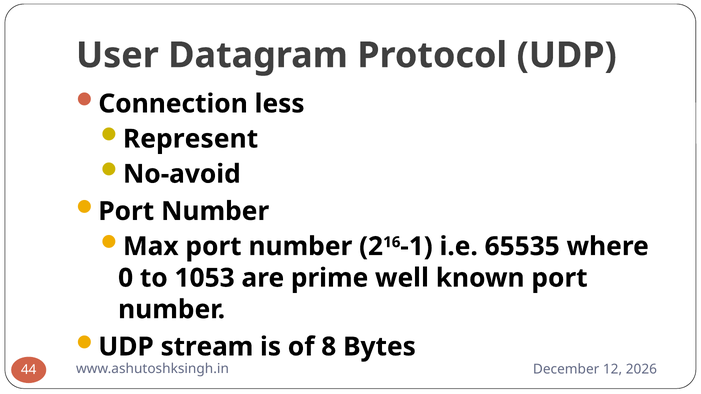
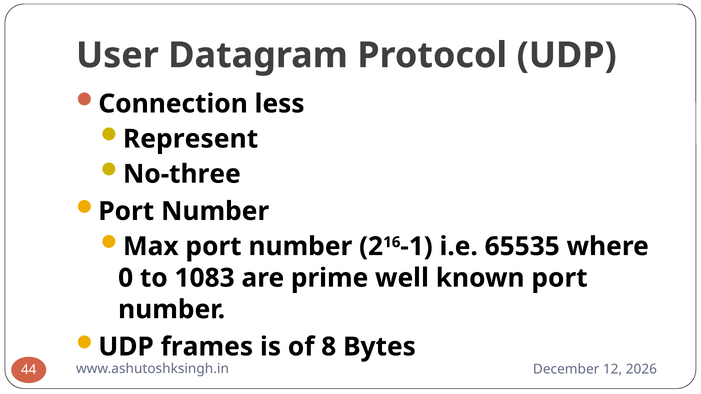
No-avoid: No-avoid -> No-three (182, 174)
1053: 1053 -> 1083 (205, 278)
stream: stream -> frames (207, 347)
